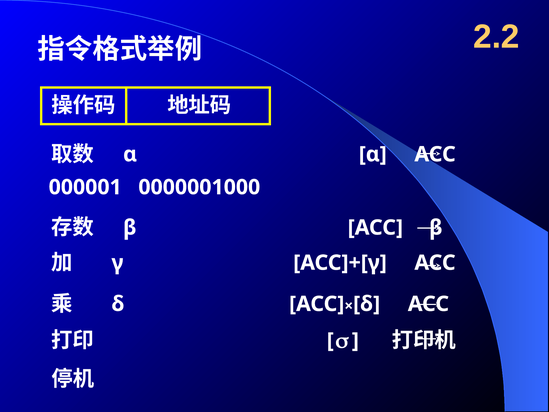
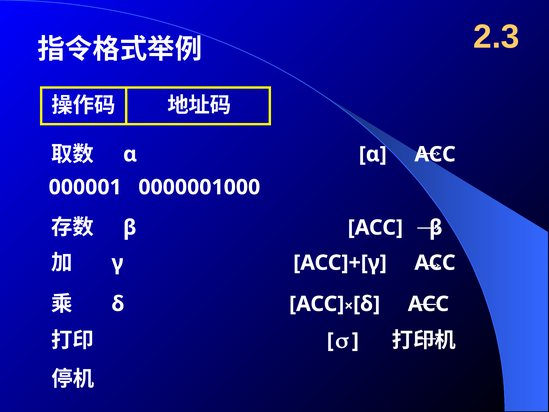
2.2: 2.2 -> 2.3 (496, 37)
